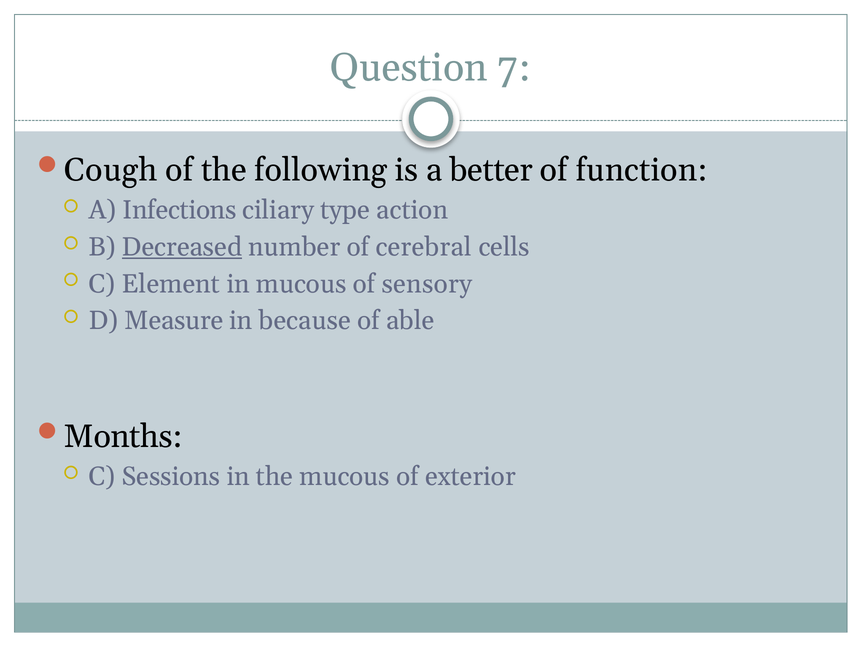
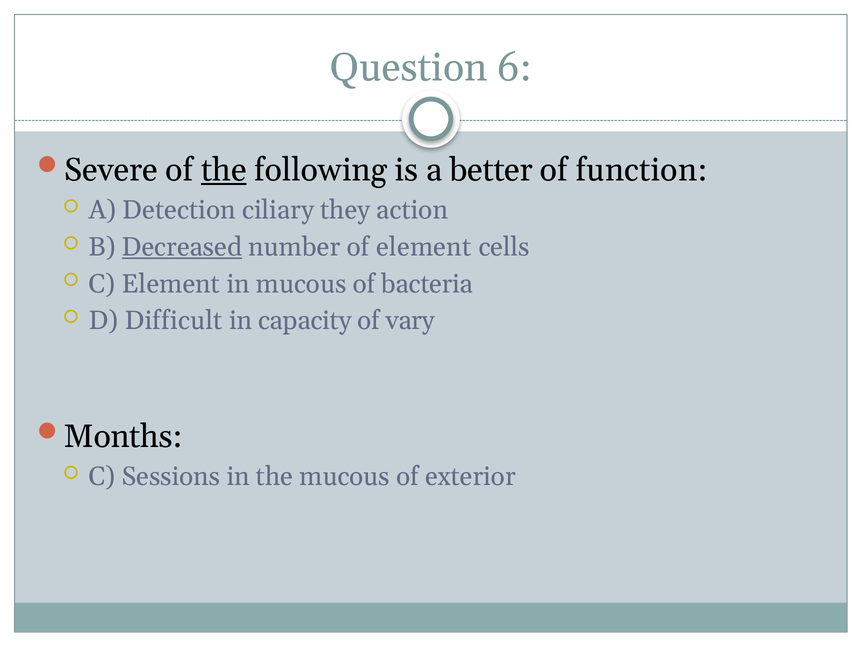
7: 7 -> 6 (514, 68)
Cough: Cough -> Severe (111, 170)
the underline: none -> present (224, 170)
Infections: Infections -> Detection (179, 210)
type: type -> they (345, 210)
of cerebral: cerebral -> element (424, 247)
sensory: sensory -> bacteria (427, 284)
Measure: Measure -> Difficult (174, 320)
because: because -> capacity (305, 320)
able: able -> vary (410, 320)
